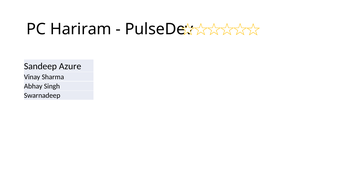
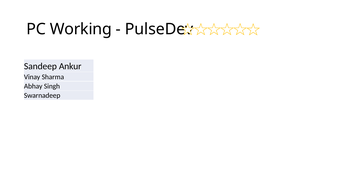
Hariram: Hariram -> Working (81, 29)
Azure: Azure -> Ankur (70, 66)
